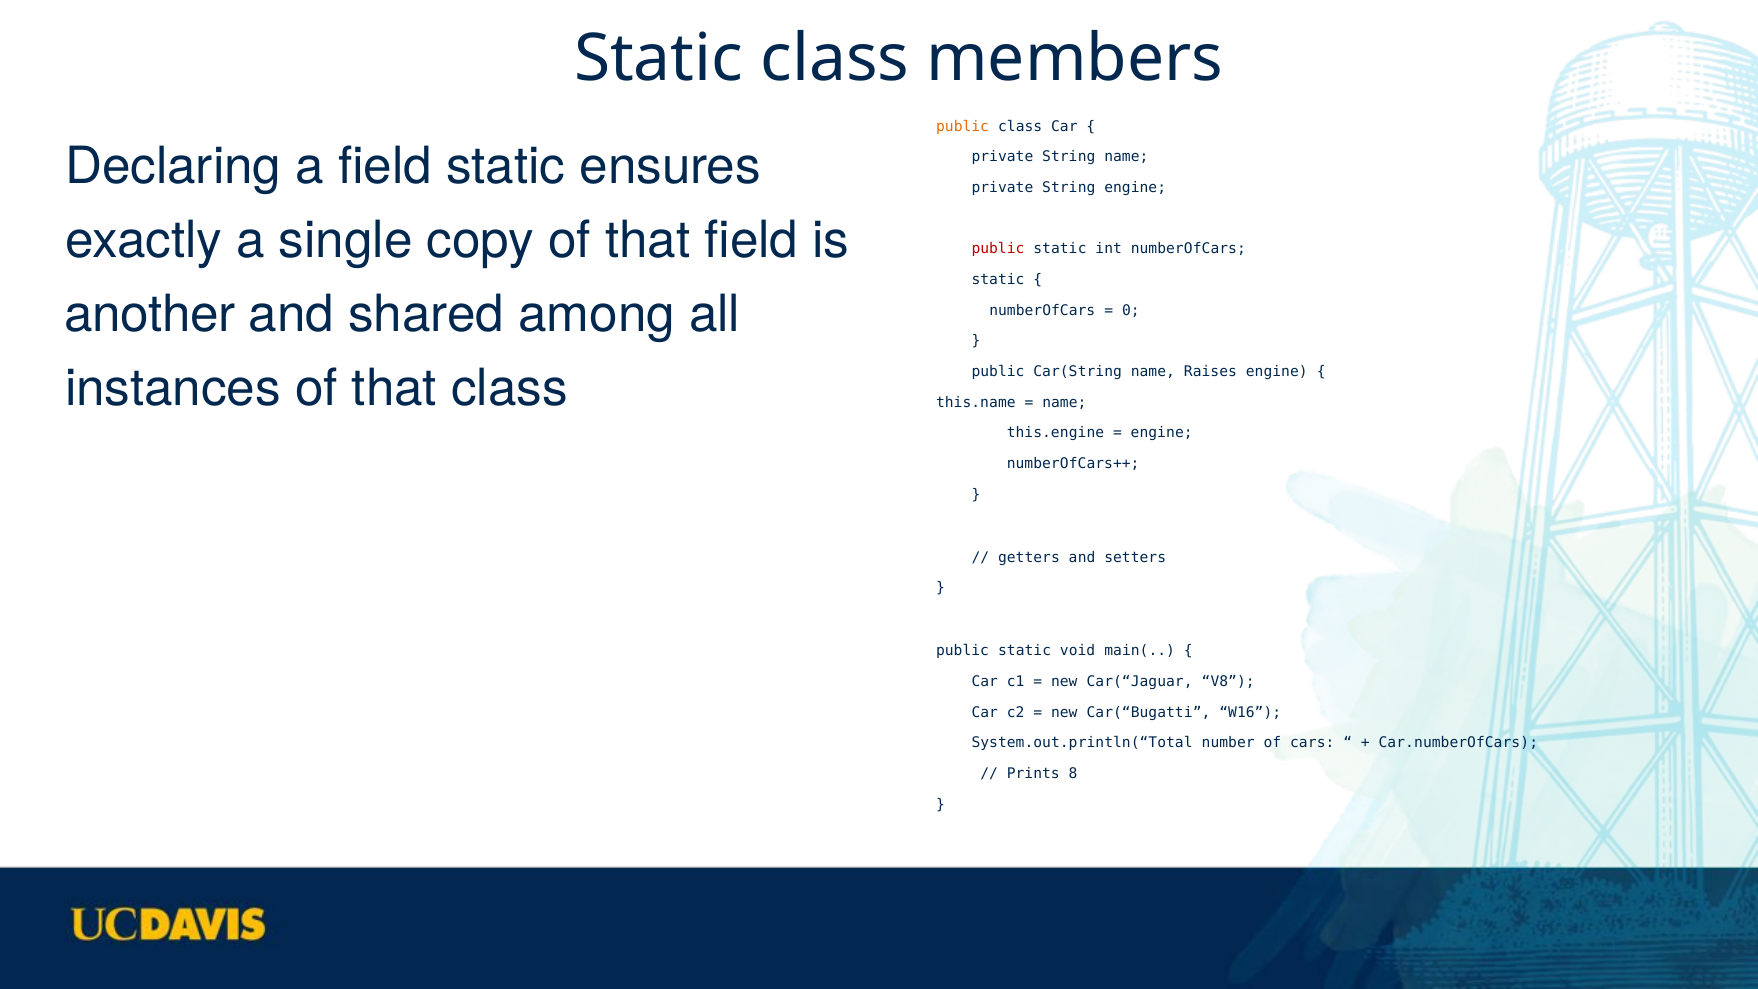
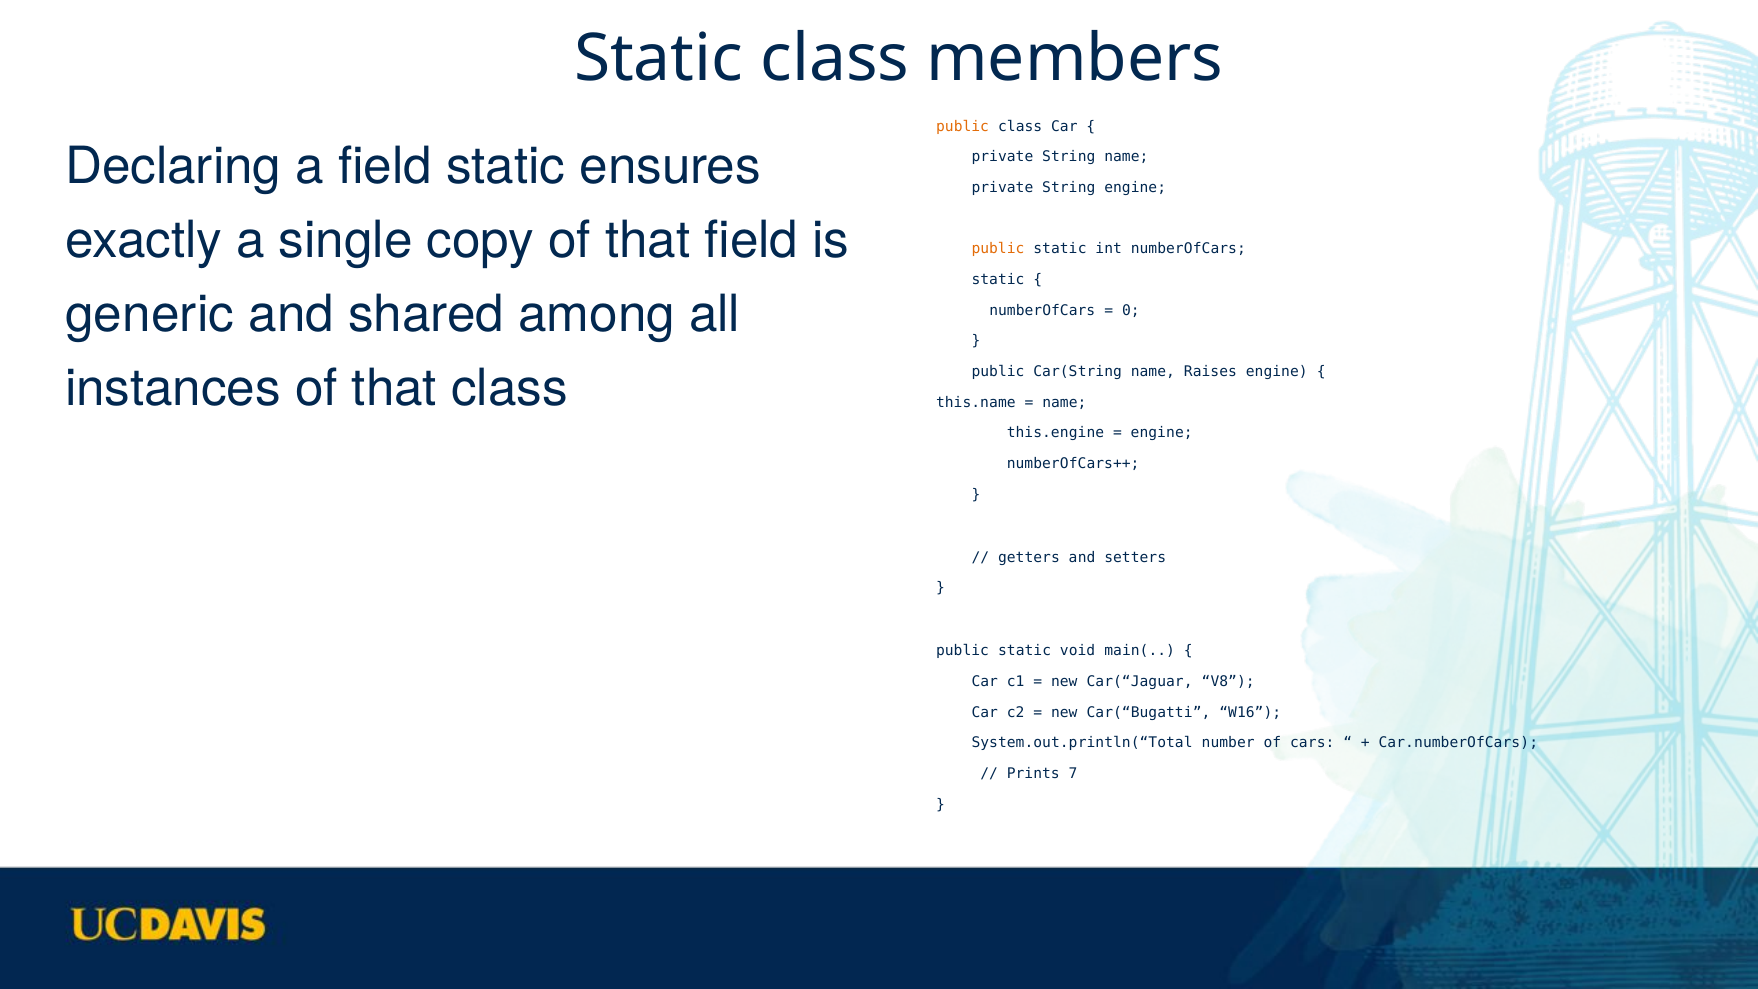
public colour: red -> orange (998, 249)
another: another -> generic (150, 314)
8: 8 -> 7 (1073, 774)
